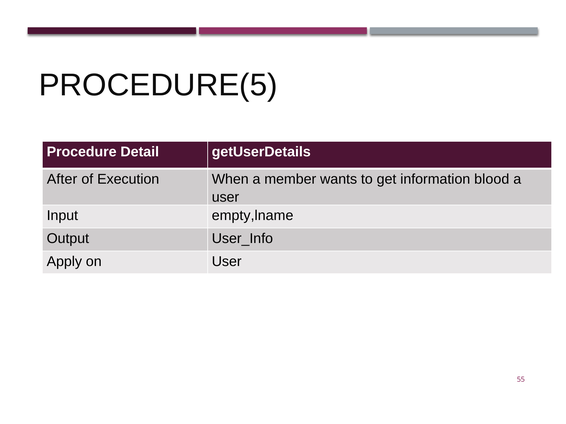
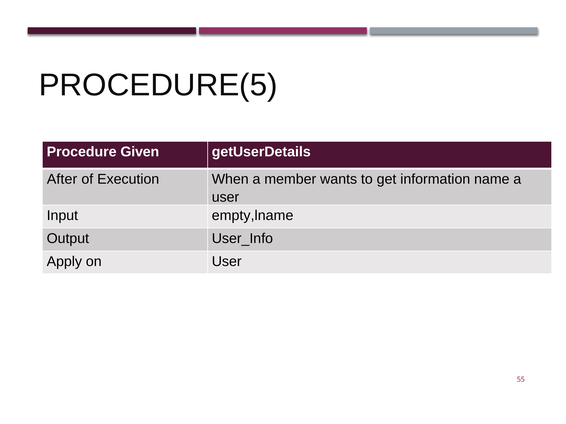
Detail: Detail -> Given (140, 152)
blood: blood -> name (492, 179)
